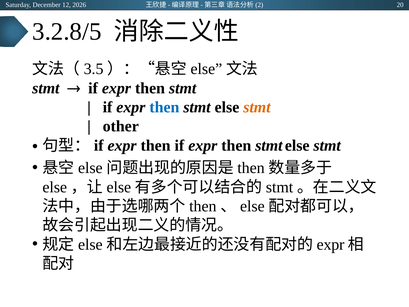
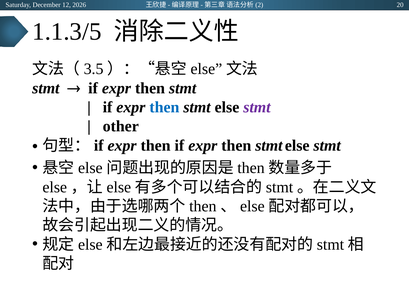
3.2.8/5: 3.2.8/5 -> 1.1.3/5 (67, 31)
stmt colour: orange -> purple (257, 107)
expr: expr -> stmt (330, 244)
